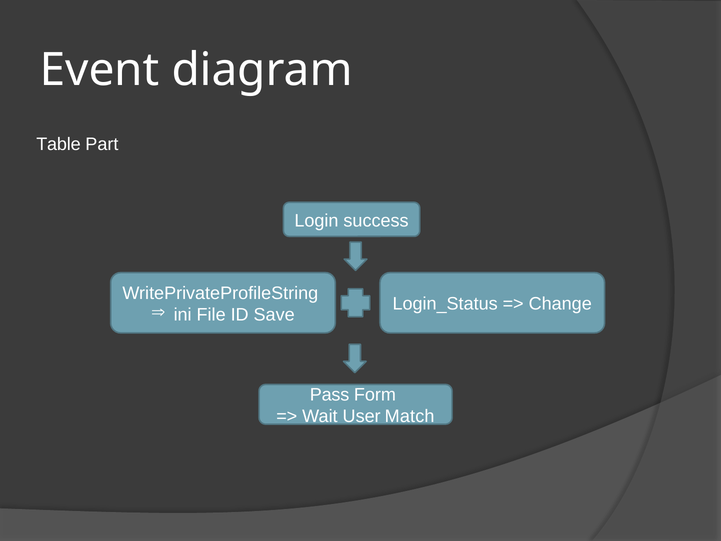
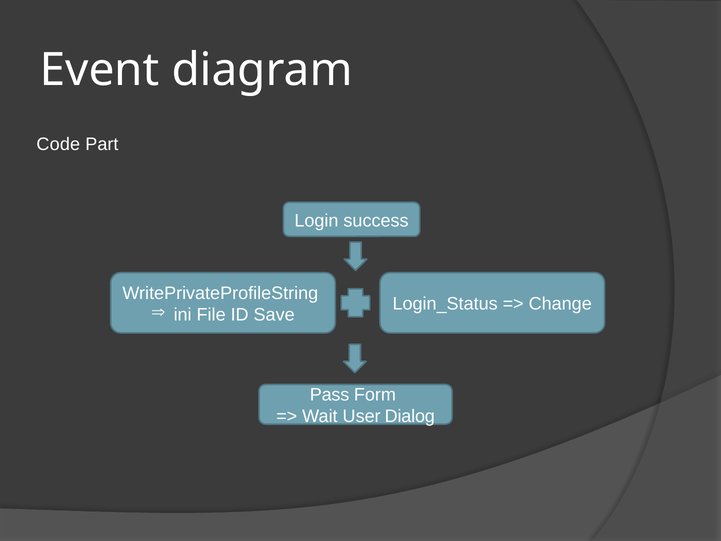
Table: Table -> Code (58, 144)
Match: Match -> Dialog (410, 416)
